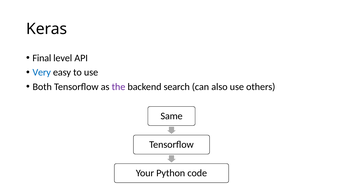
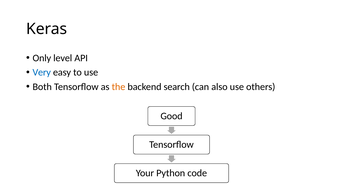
Final: Final -> Only (42, 58)
the colour: purple -> orange (118, 87)
Same: Same -> Good (172, 116)
